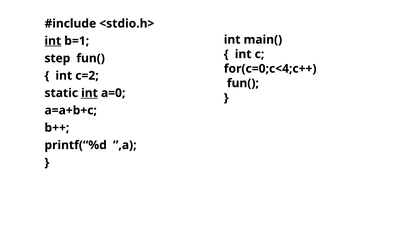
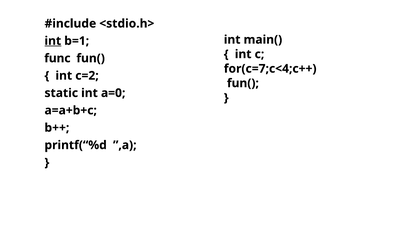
step: step -> func (57, 58)
for(c=0;c<4;c++: for(c=0;c<4;c++ -> for(c=7;c<4;c++ (270, 69)
int underline: present -> none (89, 93)
